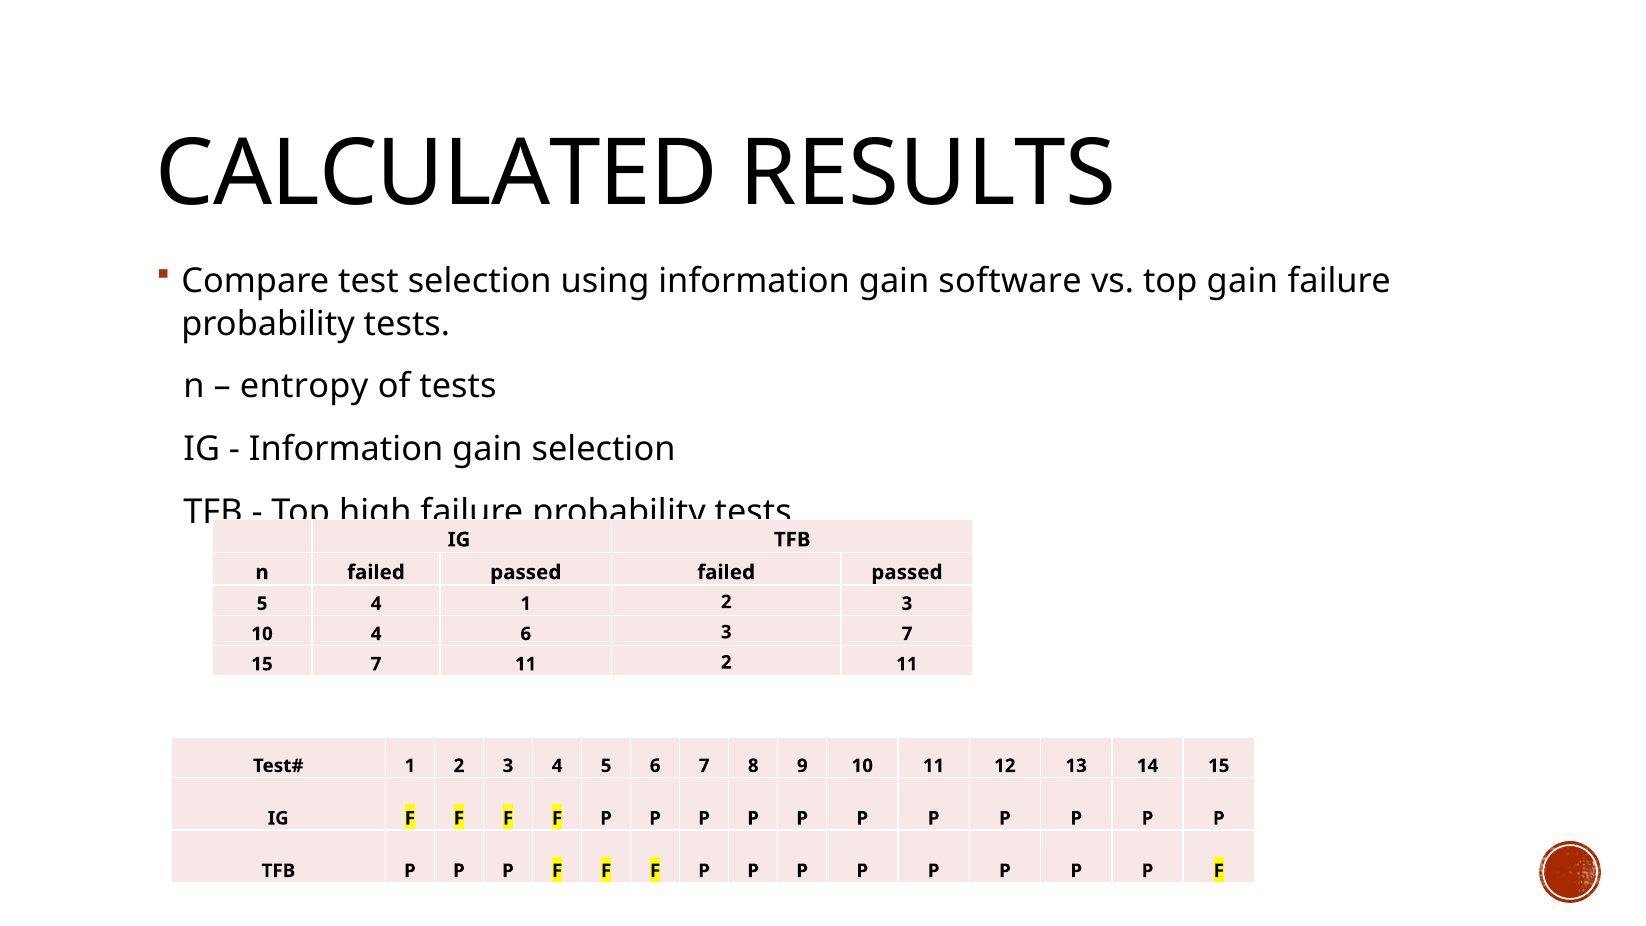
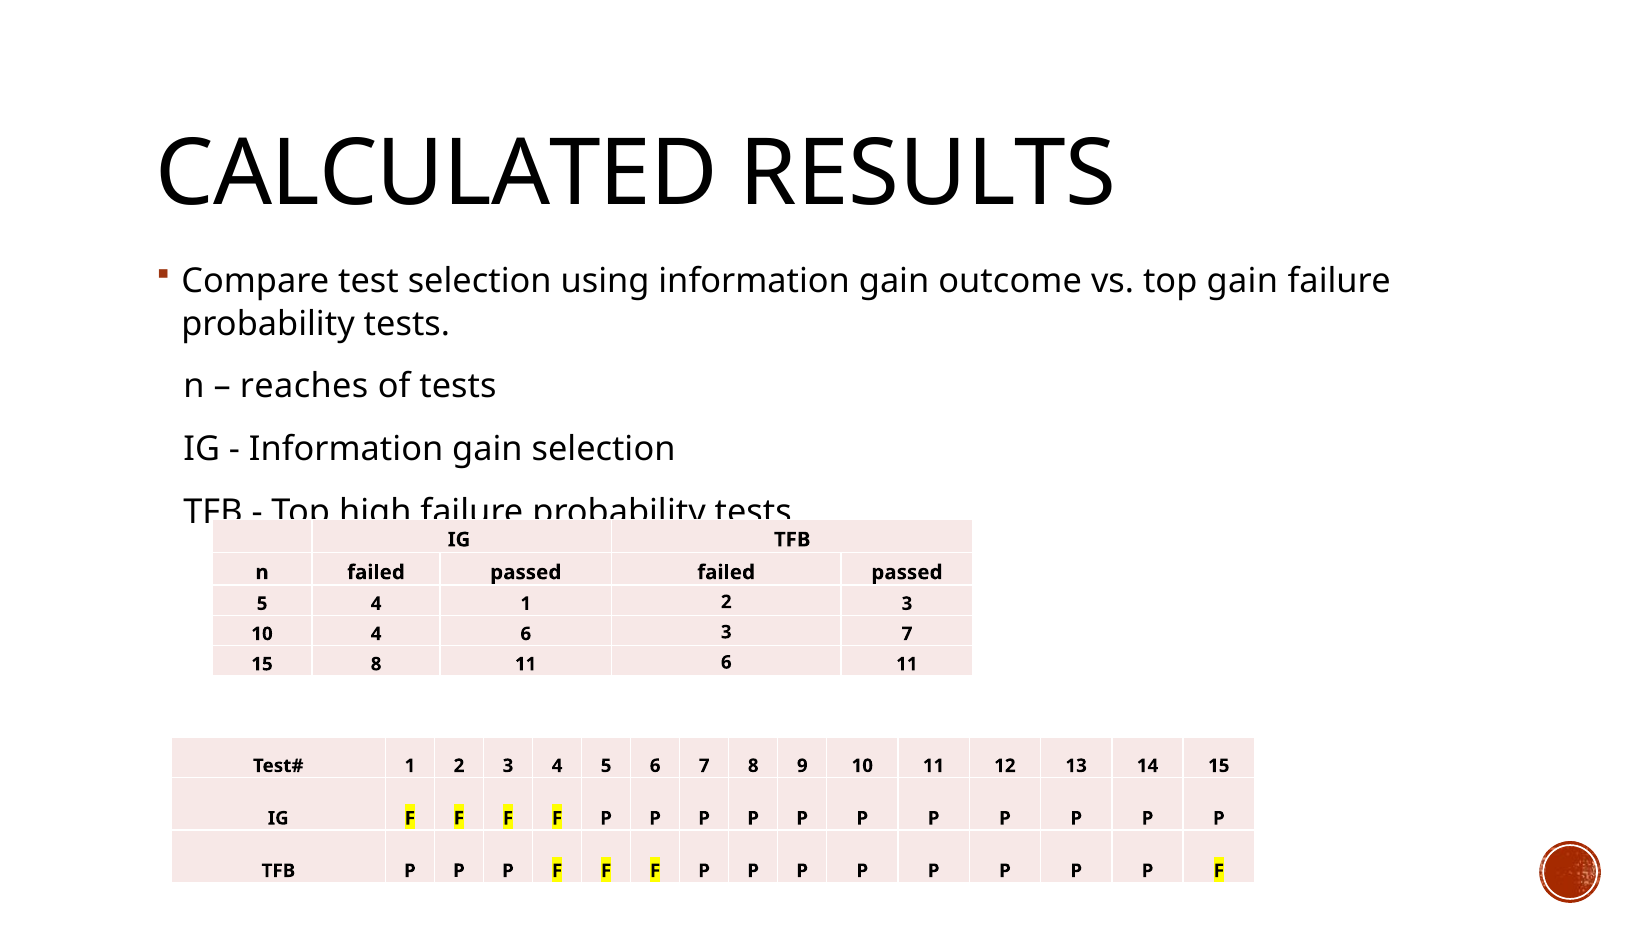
software: software -> outcome (1010, 282)
entropy: entropy -> reaches (304, 387)
15 7: 7 -> 8 (376, 664)
11 2: 2 -> 6 (726, 662)
